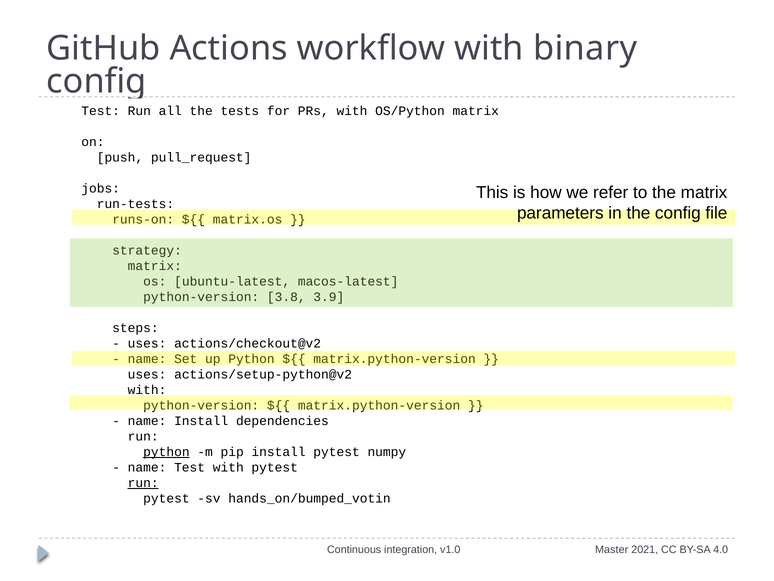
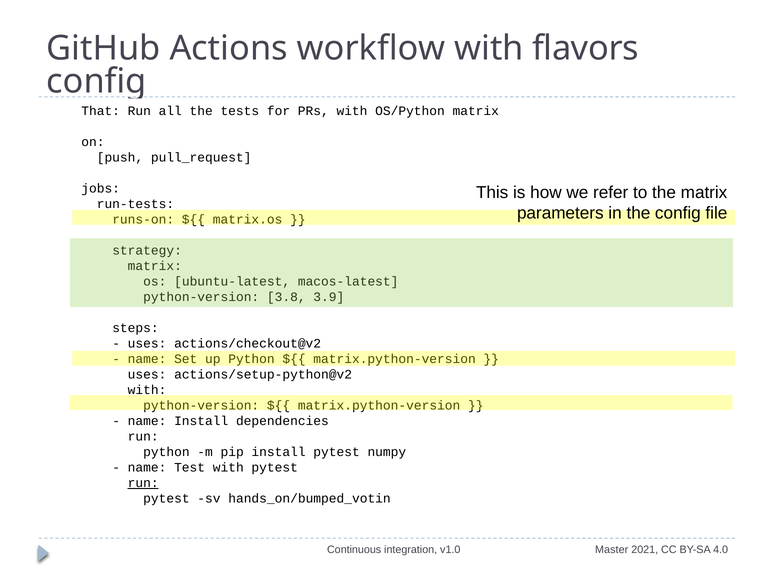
binary: binary -> flavors (585, 49)
Test: Test -> That (101, 111)
python underline: present -> none (166, 452)
